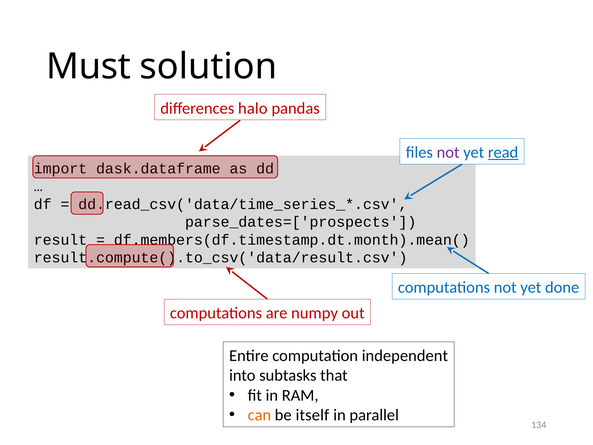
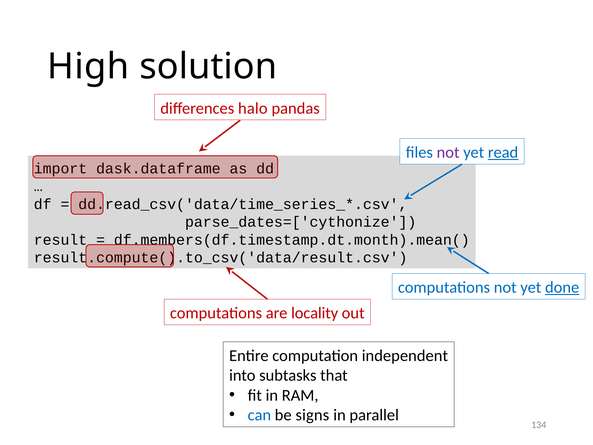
Must: Must -> High (88, 66)
parse_dates=['prospects: parse_dates=['prospects -> parse_dates=['cythonize (301, 222)
done underline: none -> present (562, 287)
numpy: numpy -> locality (315, 313)
can colour: orange -> blue (259, 415)
itself: itself -> signs (312, 415)
